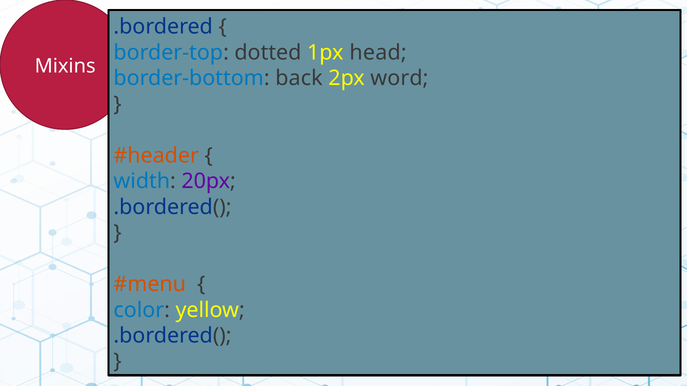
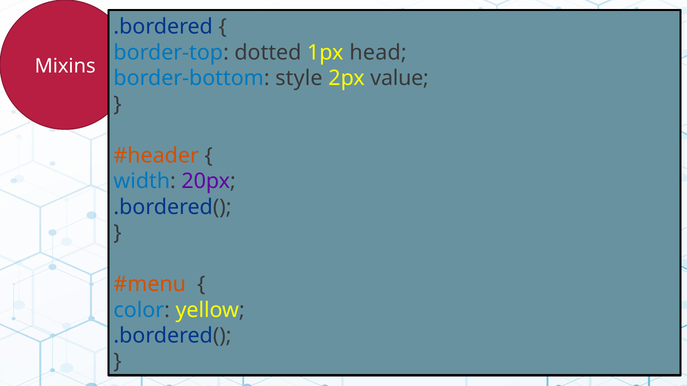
back: back -> style (299, 78)
word: word -> value (400, 78)
